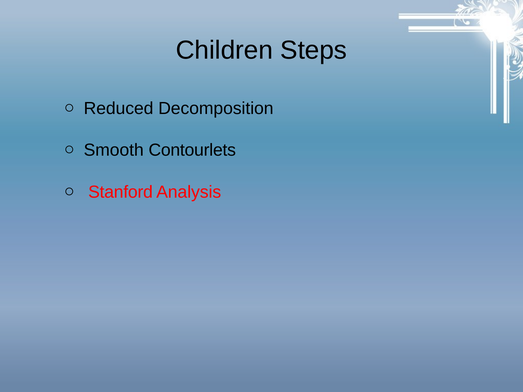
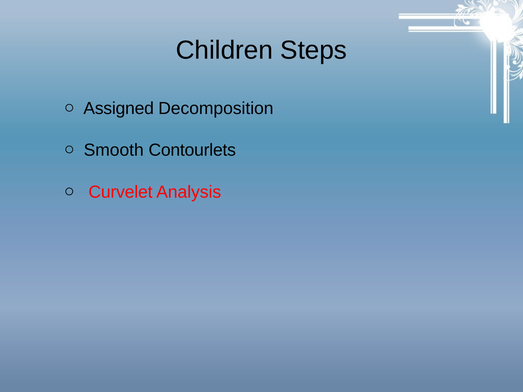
Reduced: Reduced -> Assigned (119, 108)
Stanford: Stanford -> Curvelet (120, 192)
